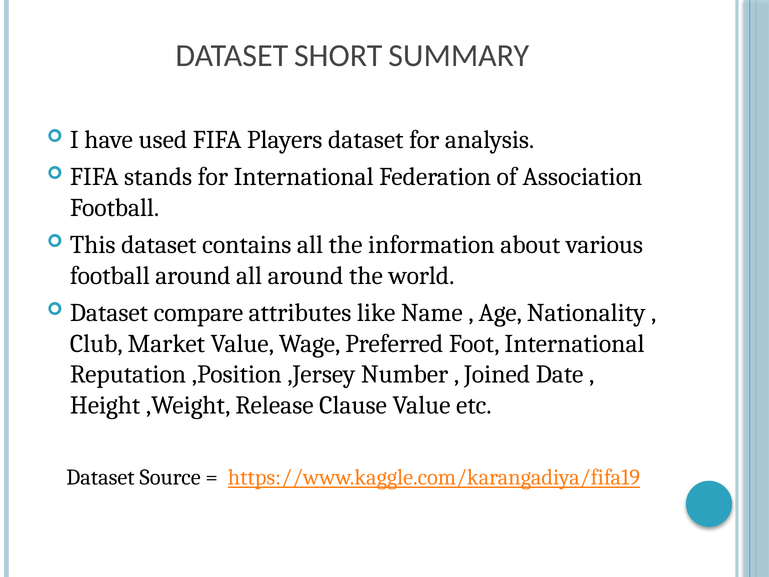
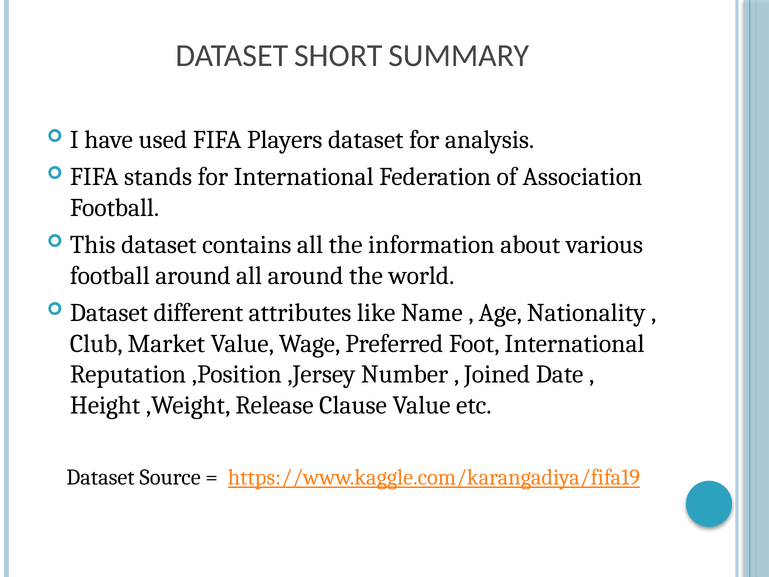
compare: compare -> different (198, 313)
